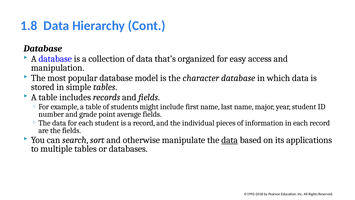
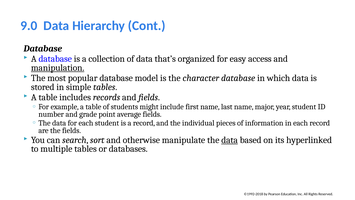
1.8: 1.8 -> 9.0 (29, 26)
manipulation underline: none -> present (58, 68)
applications: applications -> hyperlinked (309, 140)
